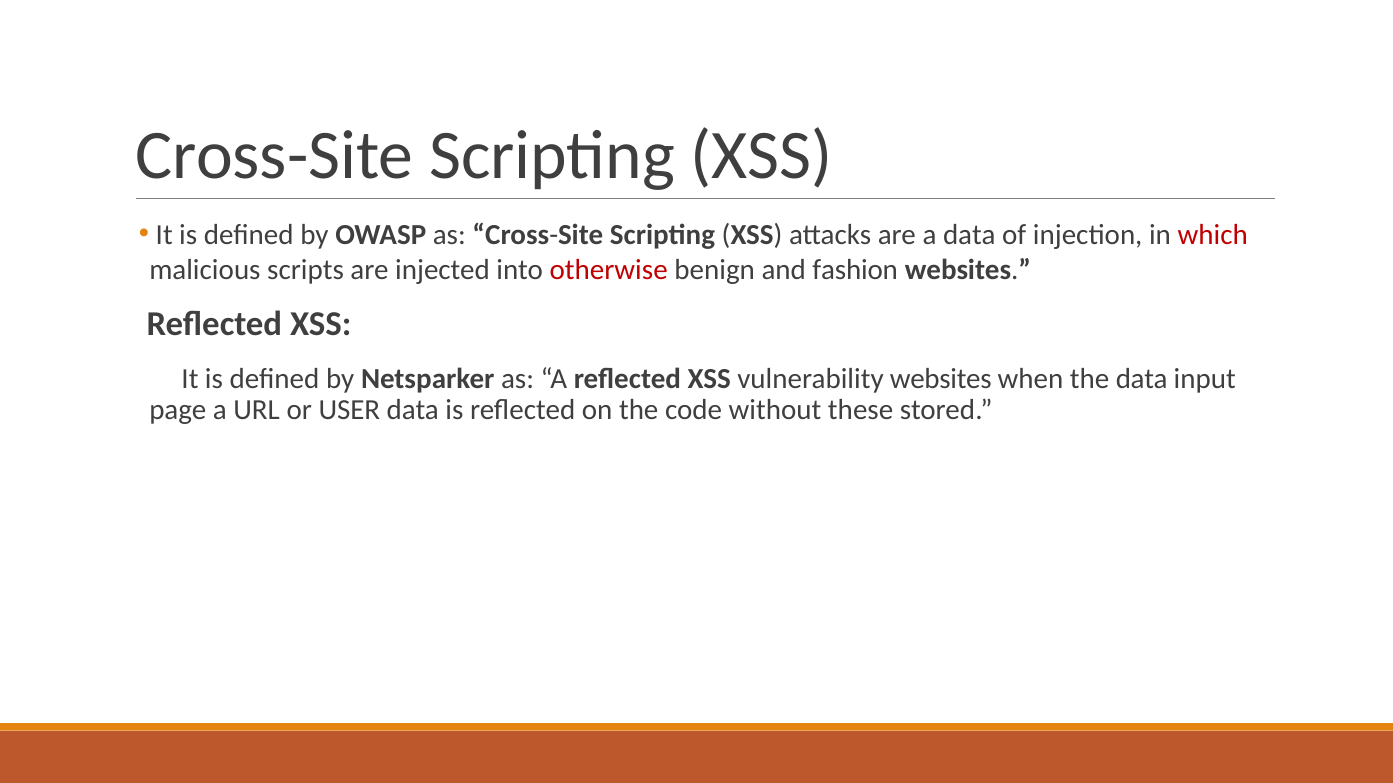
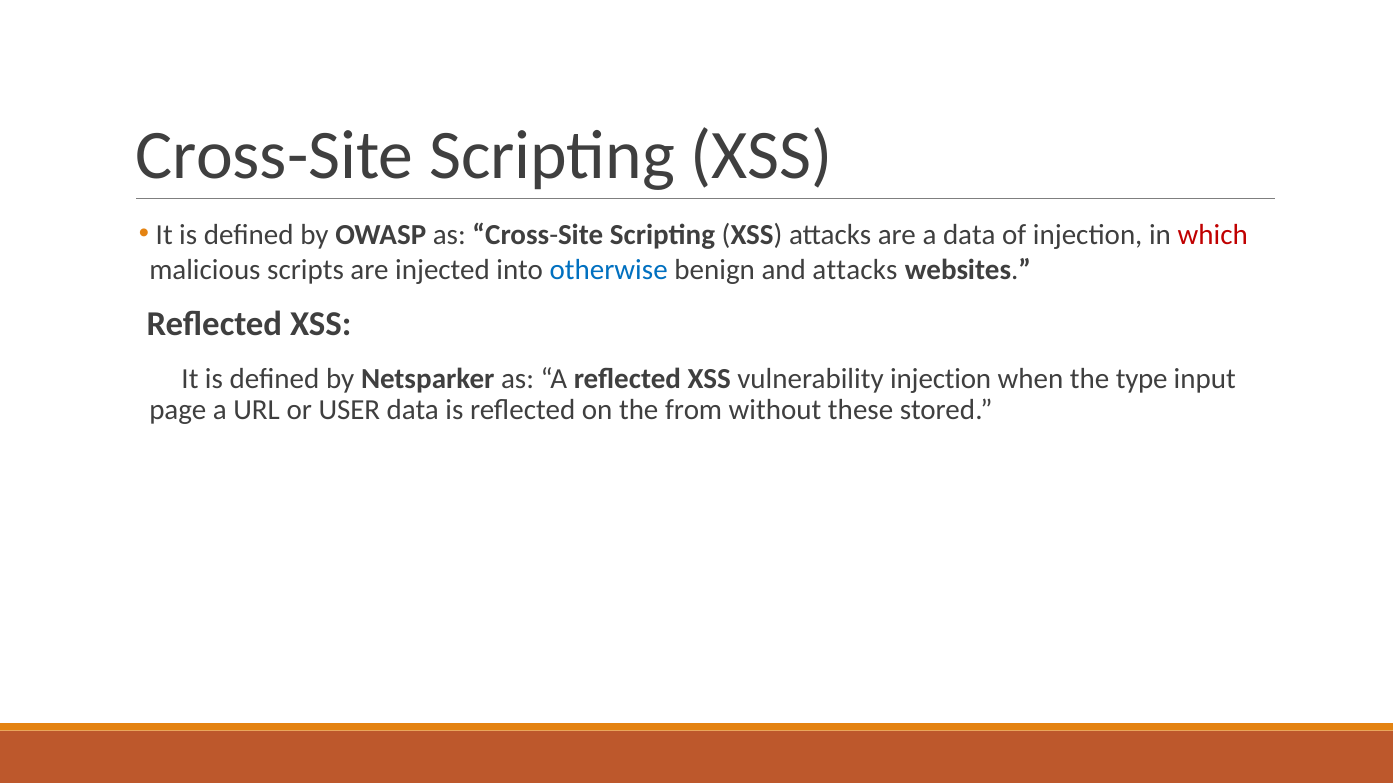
otherwise colour: red -> blue (609, 270)
and fashion: fashion -> attacks (855, 270)
vulnerability websites: websites -> injection (941, 379)
the data: data -> type (1142, 379)
code: code -> from (694, 411)
